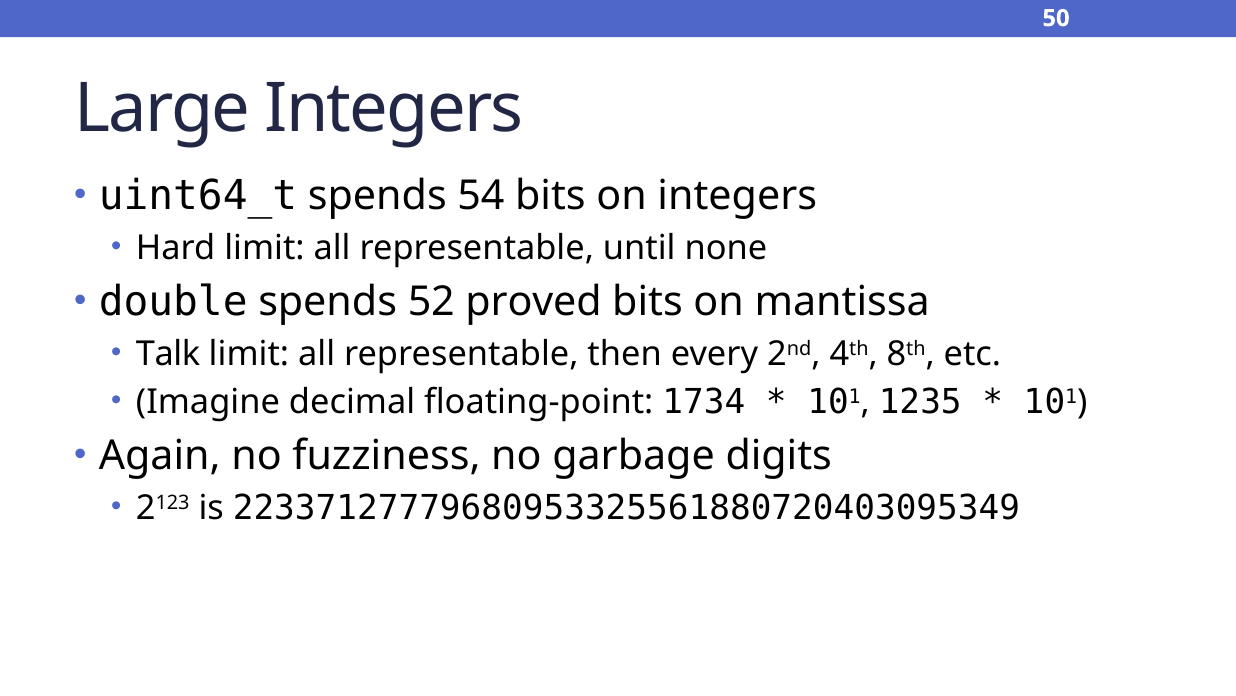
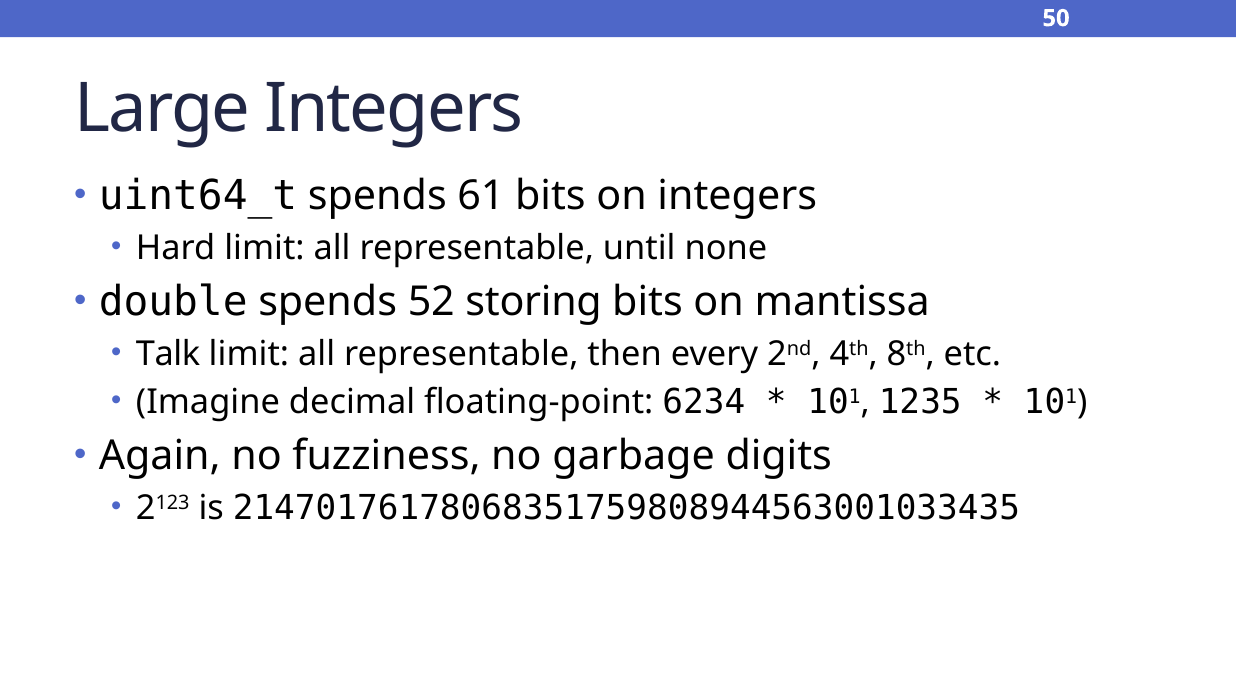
54: 54 -> 61 (481, 196)
proved: proved -> storing (534, 302)
1734: 1734 -> 6234 (704, 402)
22337127779680953325561880720403095349: 22337127779680953325561880720403095349 -> 21470176178068351759808944563001033435 (626, 507)
